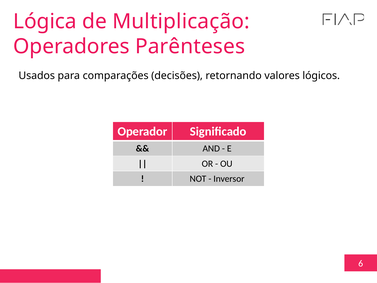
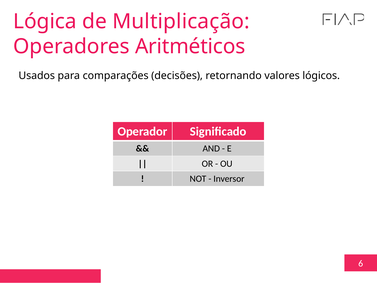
Parênteses: Parênteses -> Aritméticos (190, 46)
